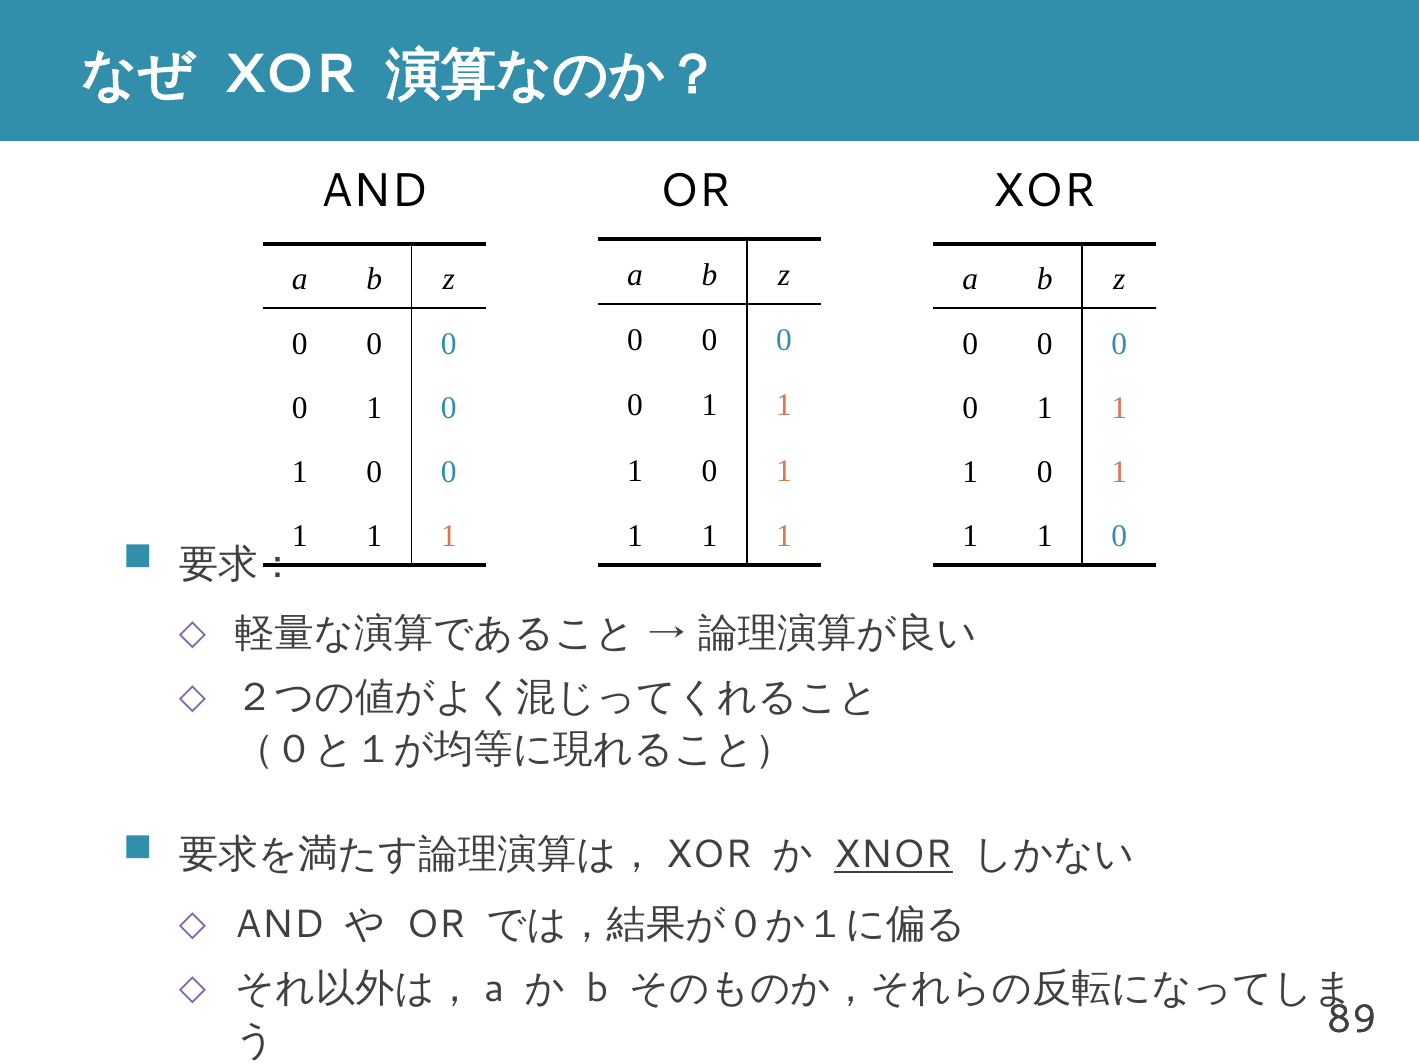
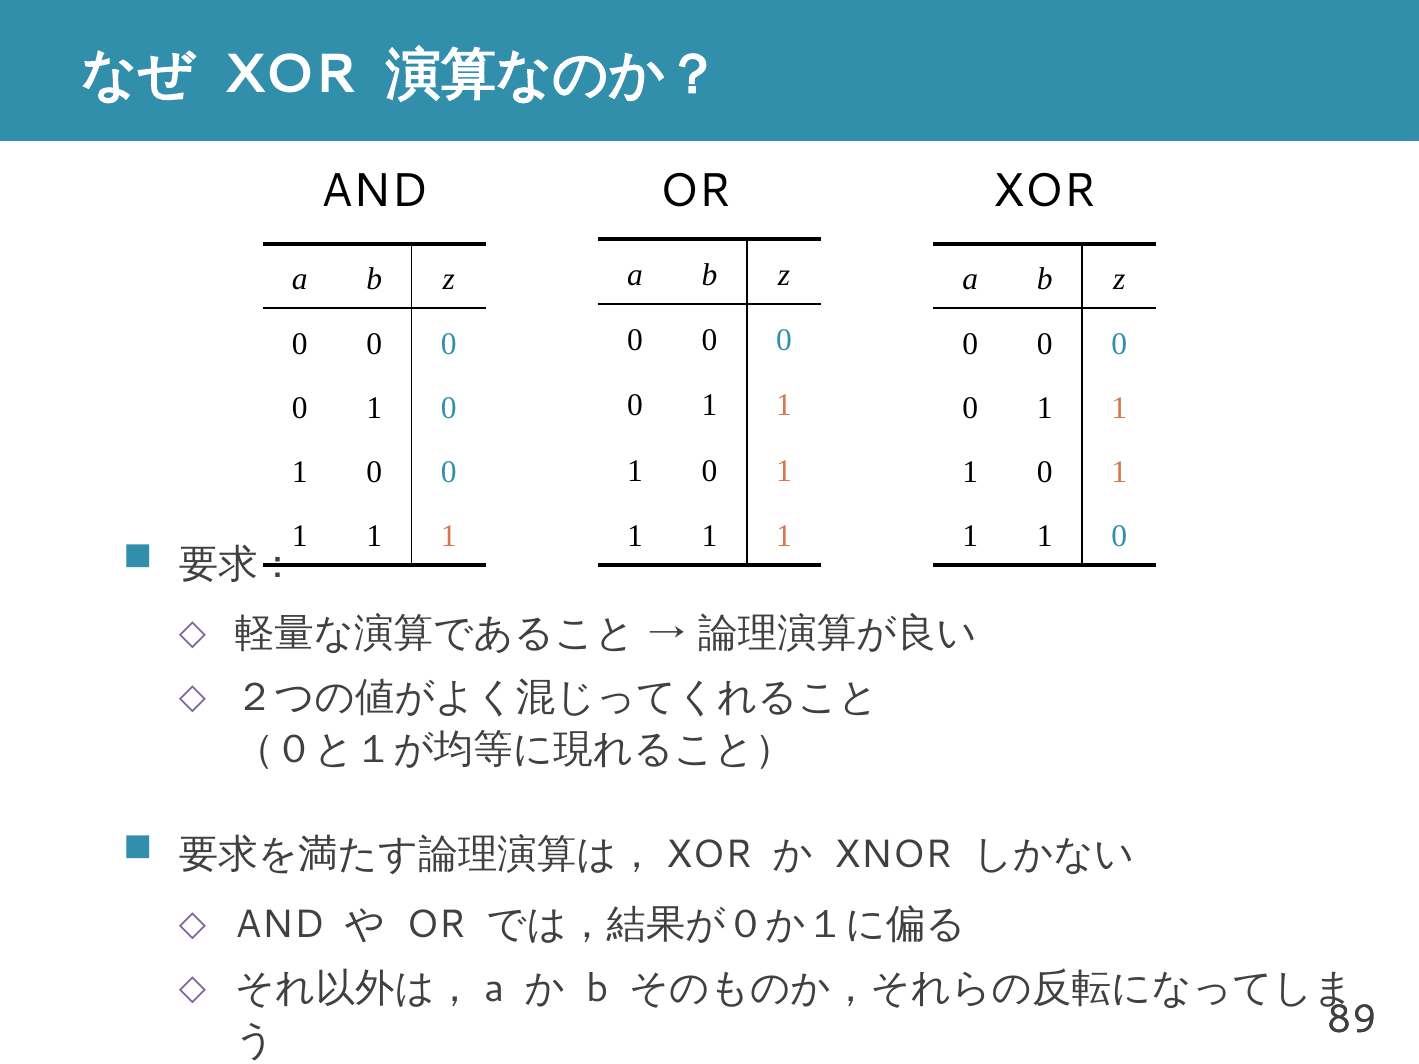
XNOR underline: present -> none (893, 855)
